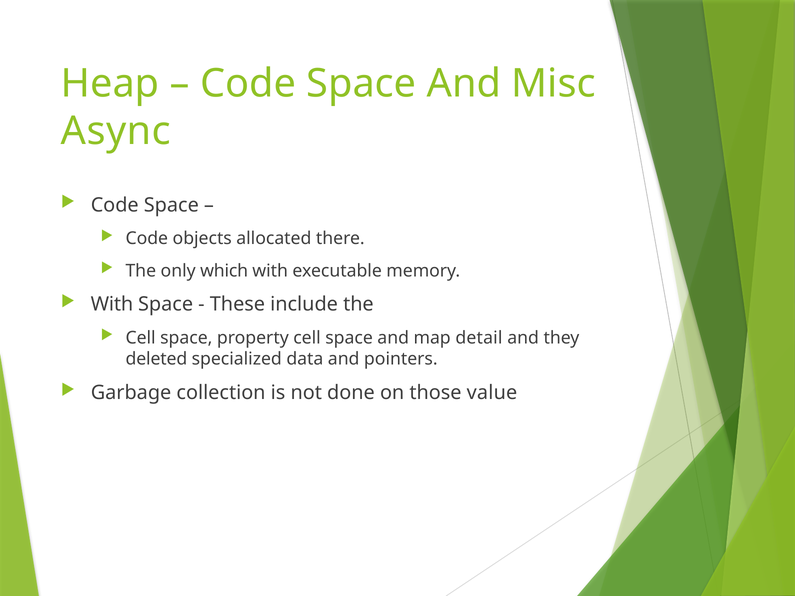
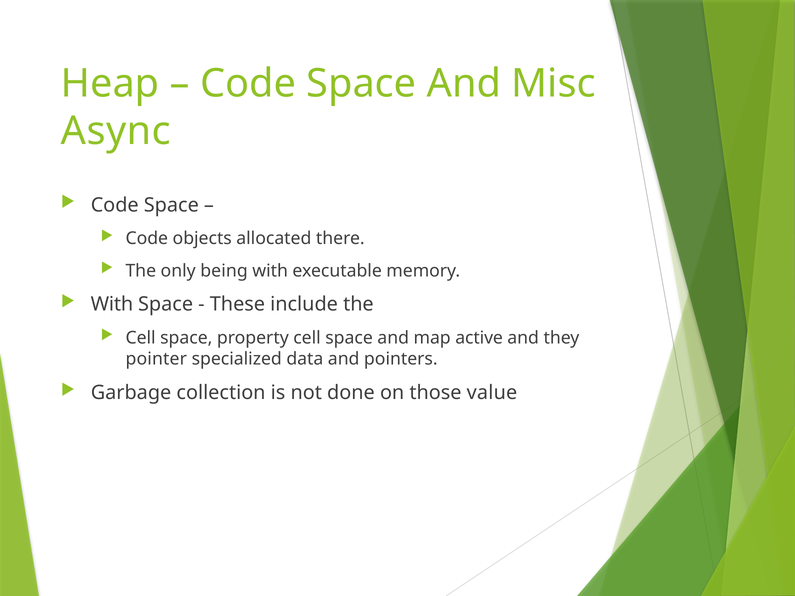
which: which -> being (224, 271)
detail: detail -> active (479, 338)
deleted: deleted -> pointer (156, 359)
